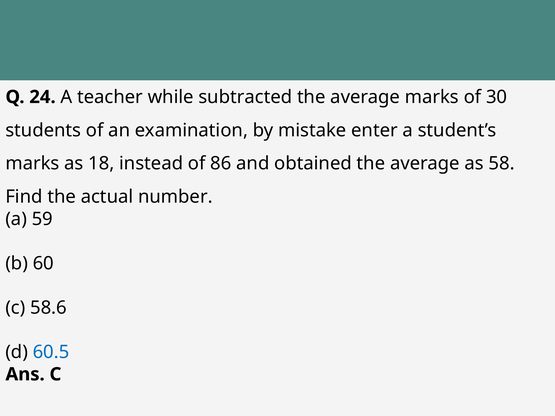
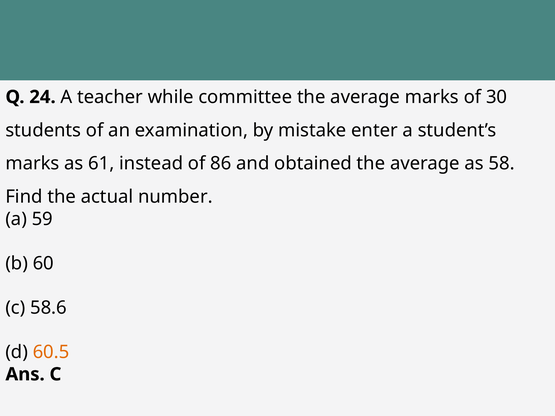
subtracted: subtracted -> committee (245, 97)
18: 18 -> 61 (101, 164)
60.5 colour: blue -> orange (51, 352)
